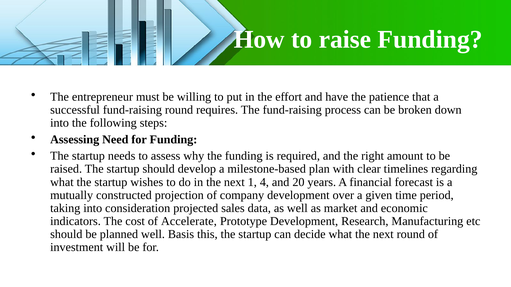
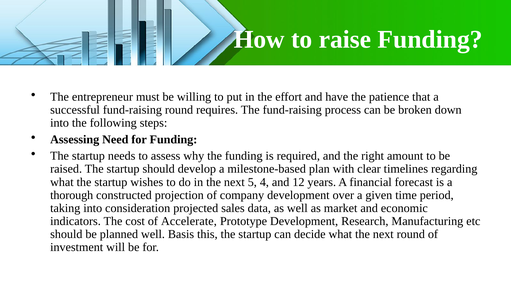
1: 1 -> 5 (252, 182)
20: 20 -> 12 (298, 182)
mutually: mutually -> thorough (72, 195)
